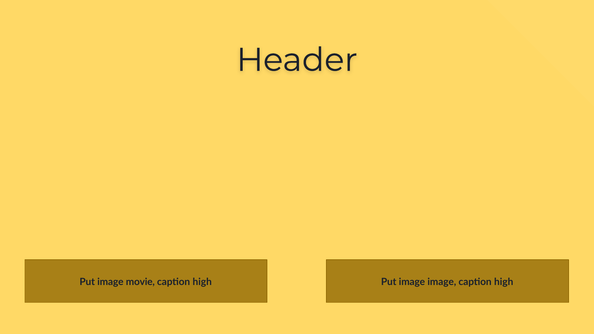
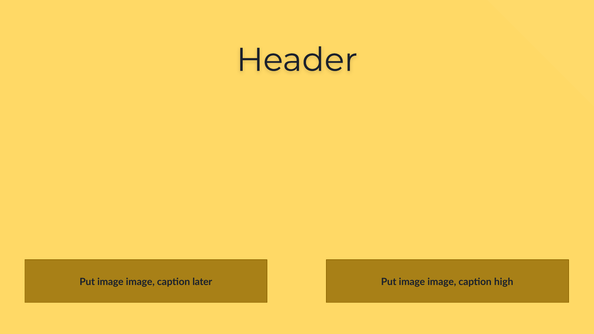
movie: movie -> image (140, 282)
high: high -> later (202, 282)
